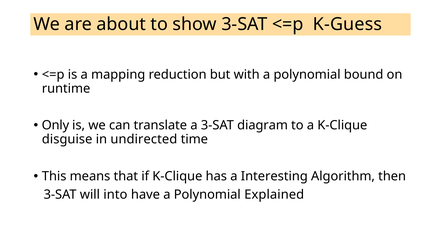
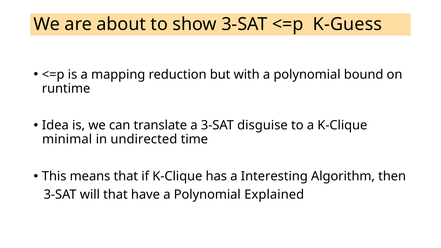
Only: Only -> Idea (55, 125)
diagram: diagram -> disguise (262, 125)
disguise: disguise -> minimal (67, 139)
will into: into -> that (115, 195)
